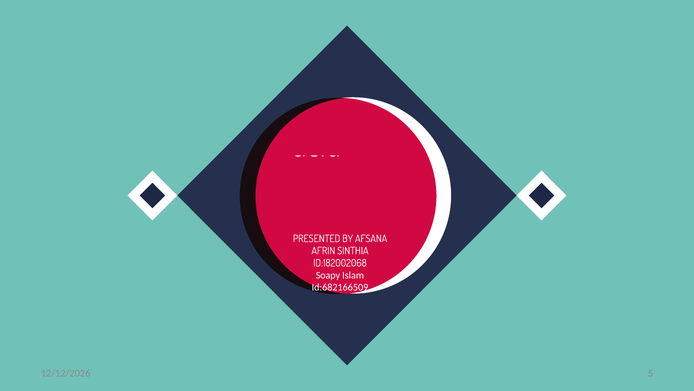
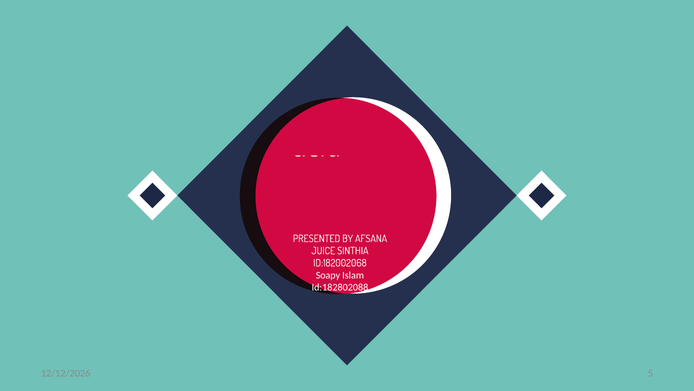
AFRIN: AFRIN -> JUICE (323, 251)
Id:682166509: Id:682166509 -> Id:182802088 (340, 287)
